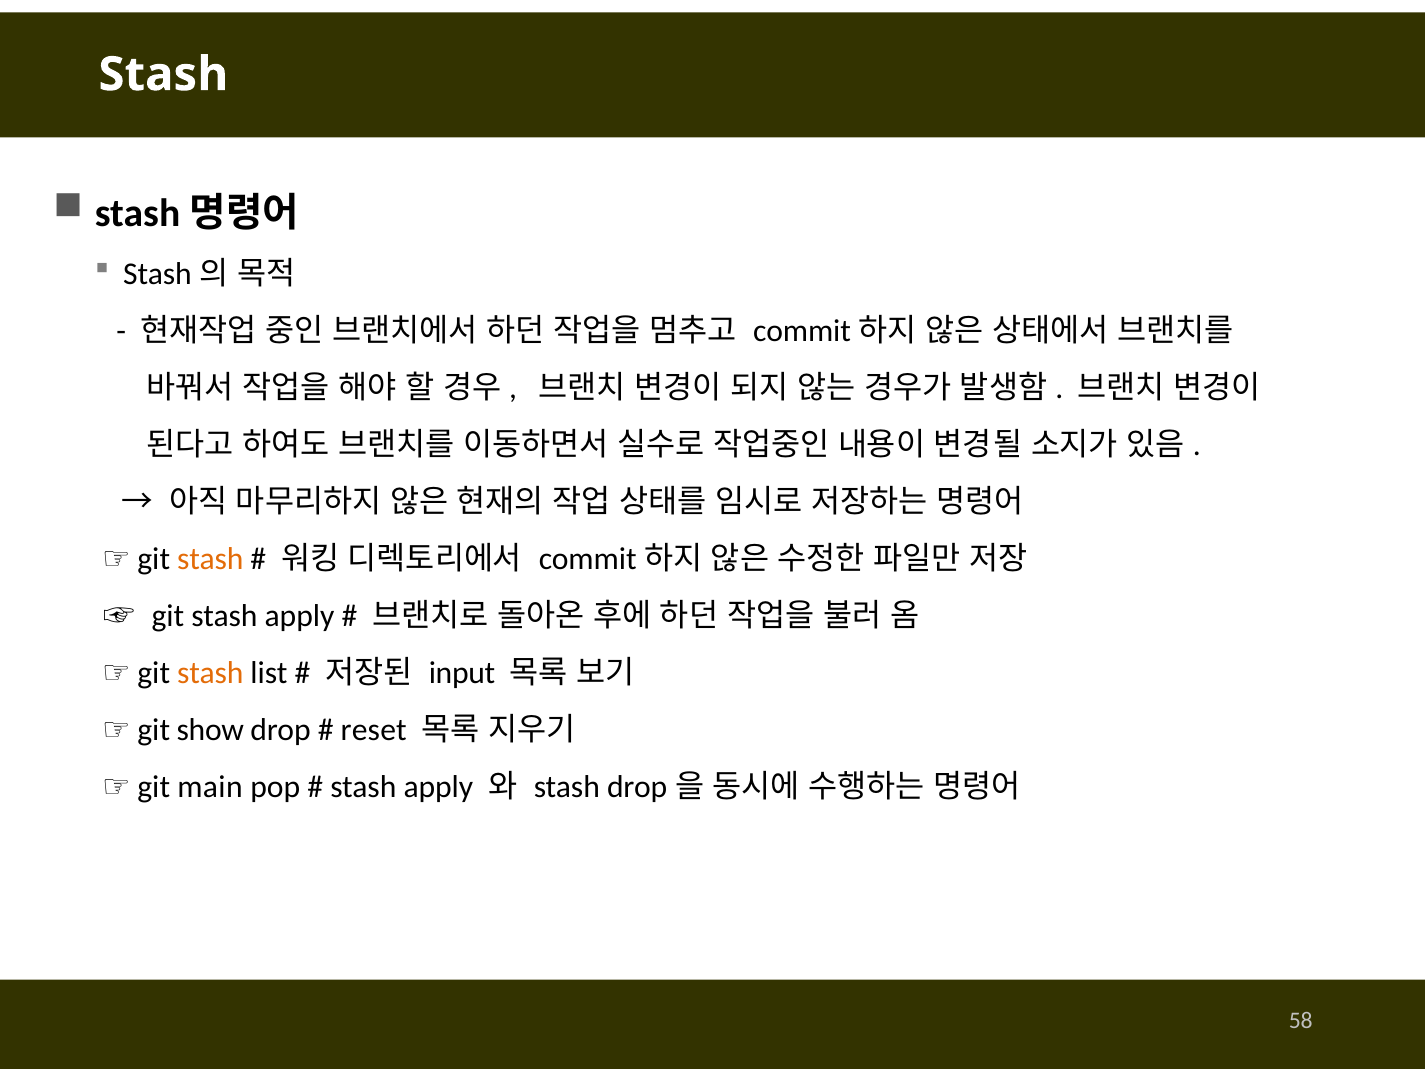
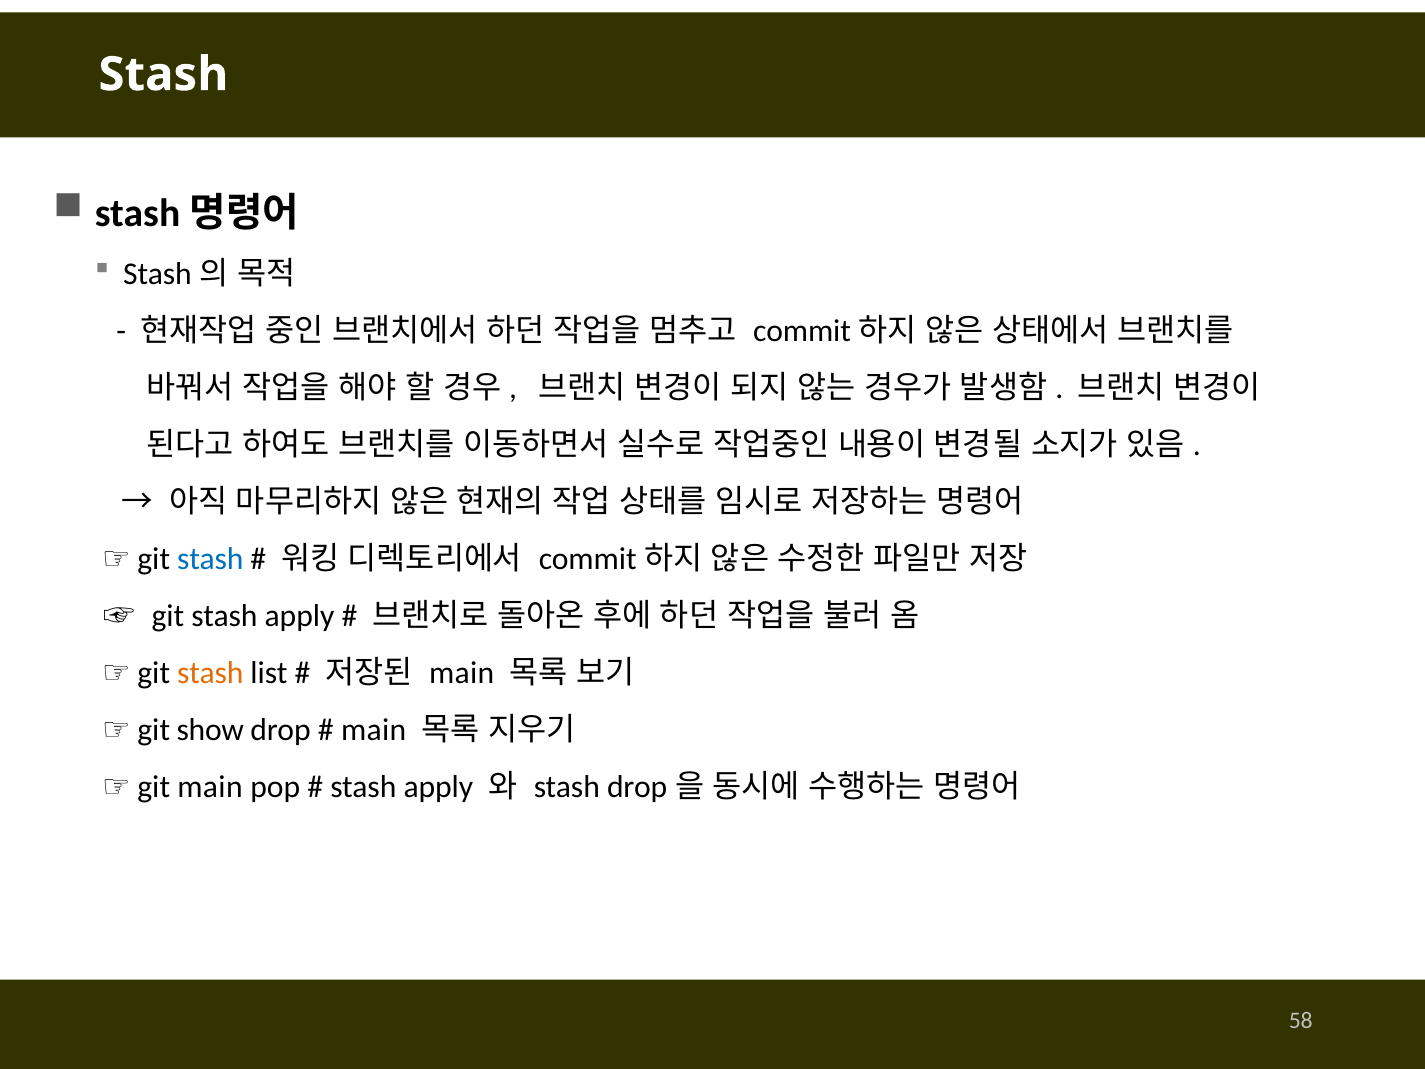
stash colour: orange -> blue (210, 559)
input: input -> main (462, 673)
reset: reset -> main (374, 730)
